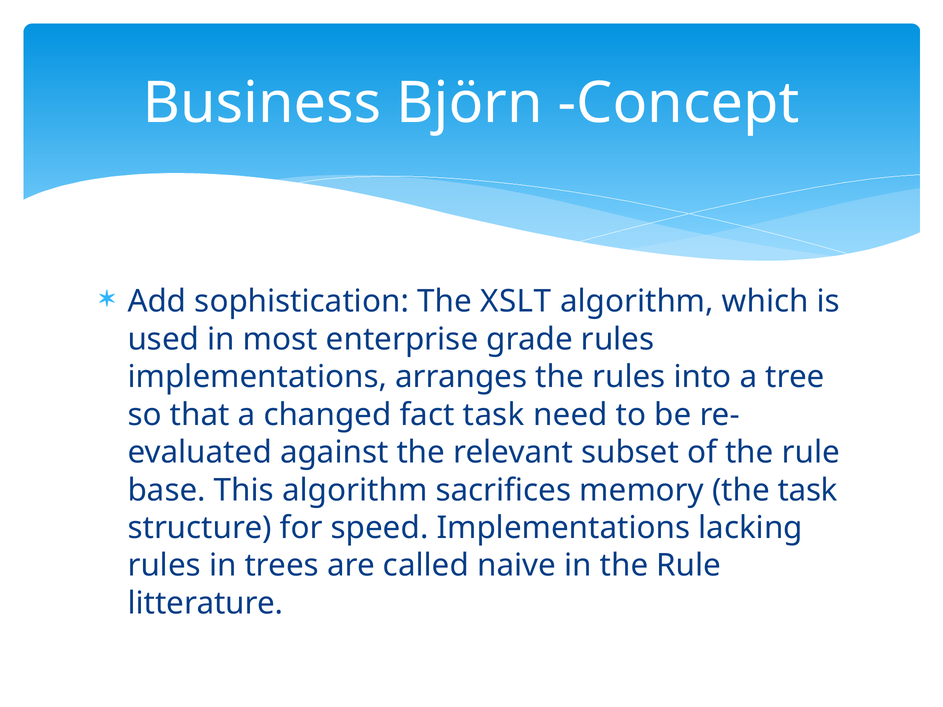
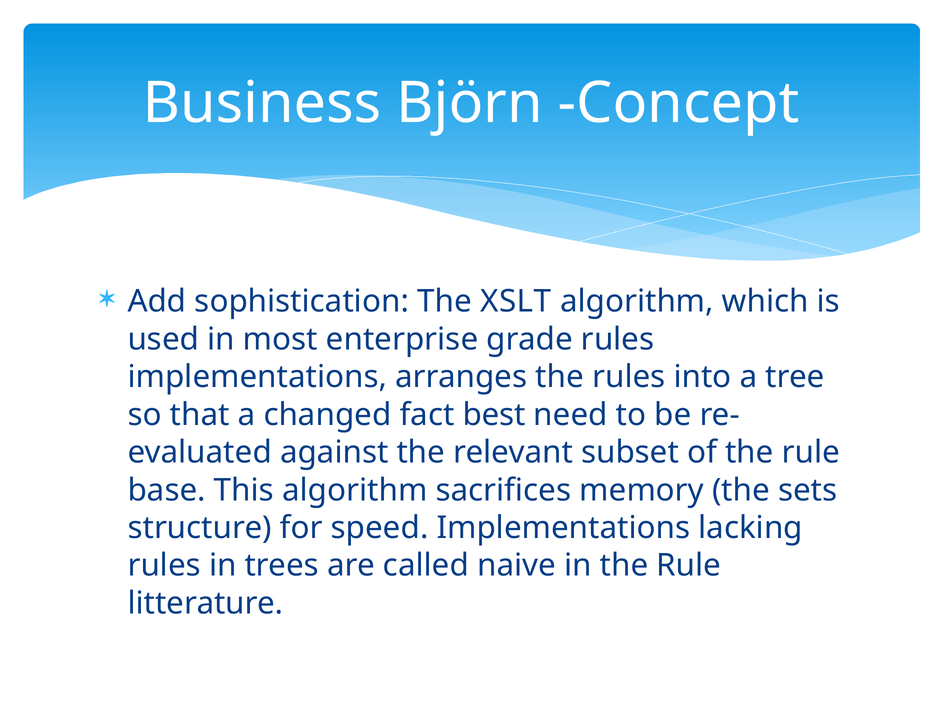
fact task: task -> best (494, 415)
the task: task -> sets (808, 490)
